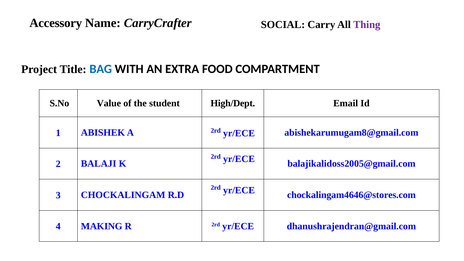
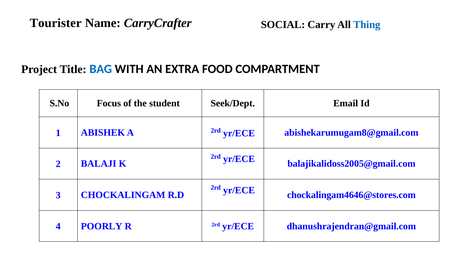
Accessory: Accessory -> Tourister (56, 23)
Thing colour: purple -> blue (367, 25)
Value: Value -> Focus (109, 103)
High/Dept: High/Dept -> Seek/Dept (233, 103)
MAKING: MAKING -> POORLY (102, 226)
